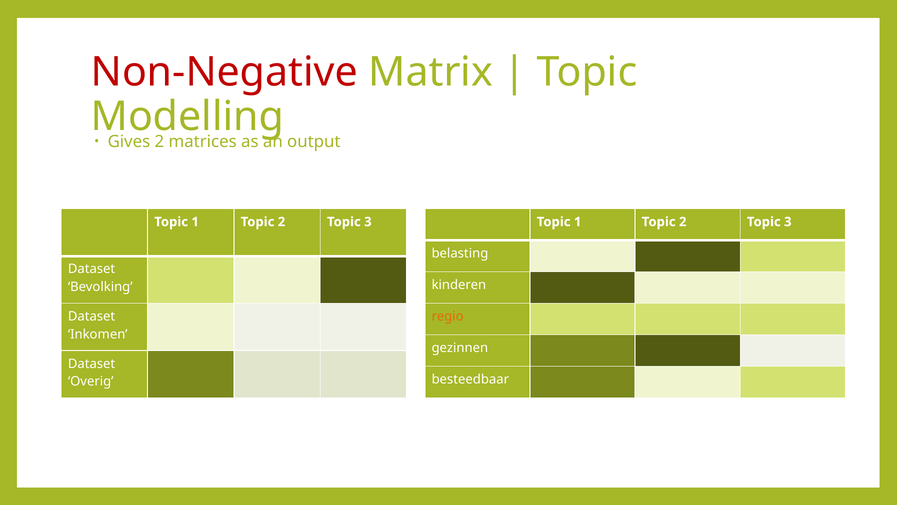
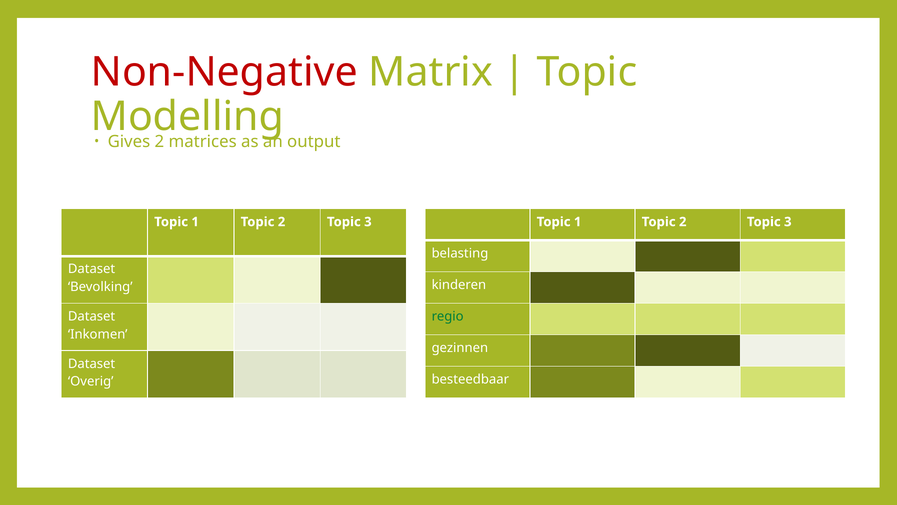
regio colour: orange -> green (448, 316)
